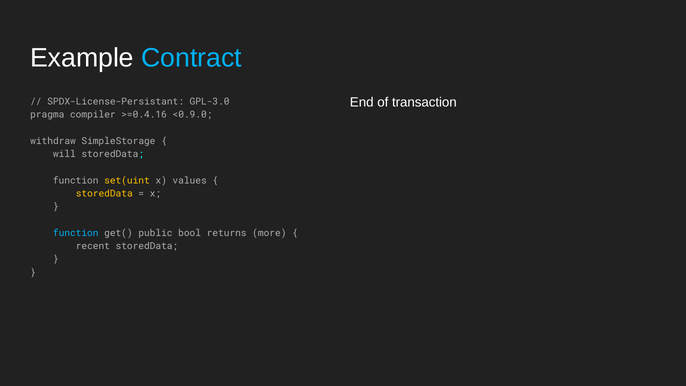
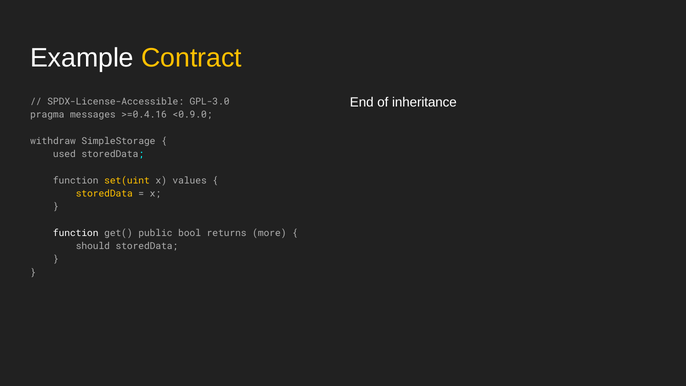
Contract colour: light blue -> yellow (192, 58)
transaction: transaction -> inheritance (424, 102)
SPDX-License-Persistant: SPDX-License-Persistant -> SPDX-License-Accessible (116, 101)
compiler: compiler -> messages (93, 115)
will: will -> used (64, 154)
function colour: light blue -> white (76, 233)
recent: recent -> should (93, 246)
